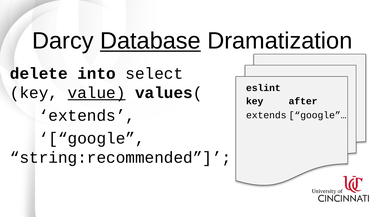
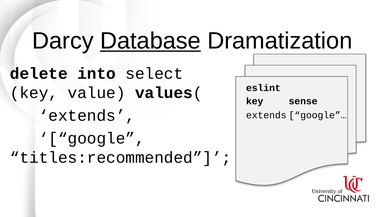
value underline: present -> none (97, 93)
after: after -> sense (303, 101)
string:recommended: string:recommended -> titles:recommended (121, 157)
